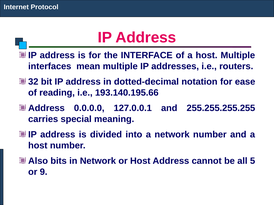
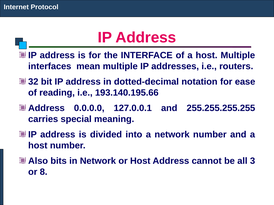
5: 5 -> 3 (253, 161)
9: 9 -> 8 (44, 172)
